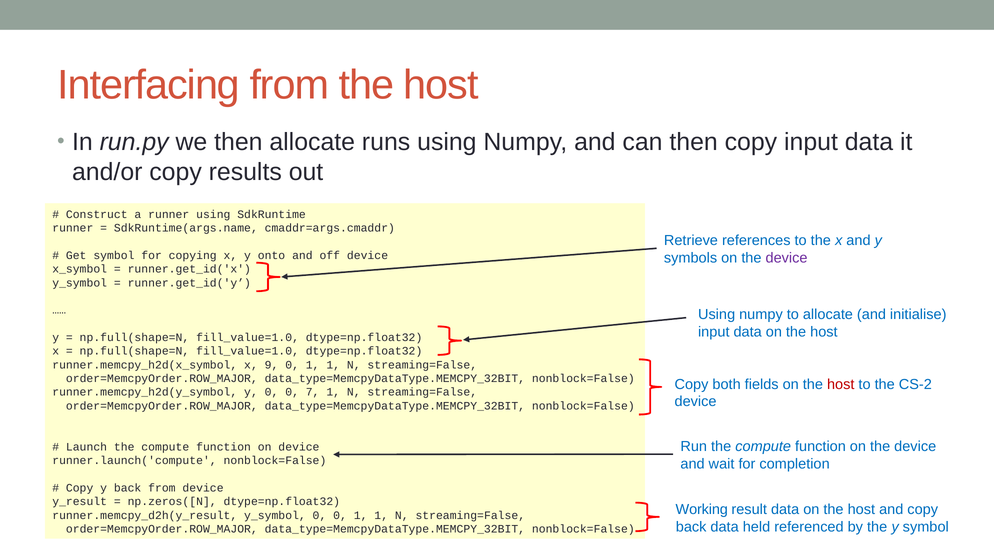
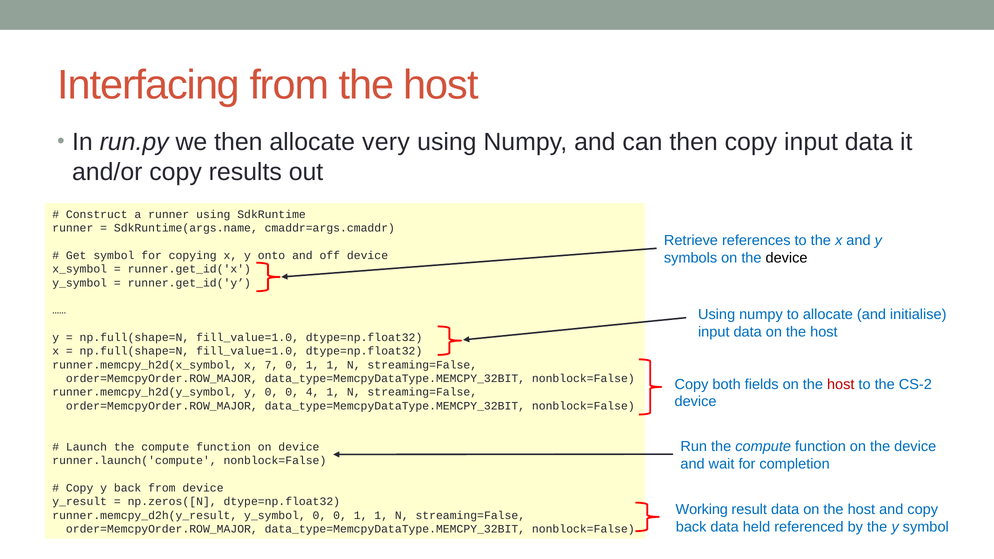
runs: runs -> very (386, 142)
device colour: purple -> black (787, 258)
9: 9 -> 7 (272, 365)
7: 7 -> 4 (313, 392)
